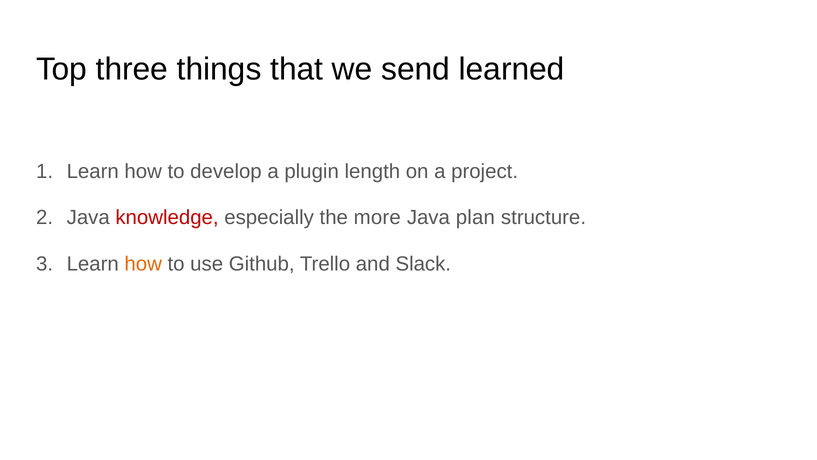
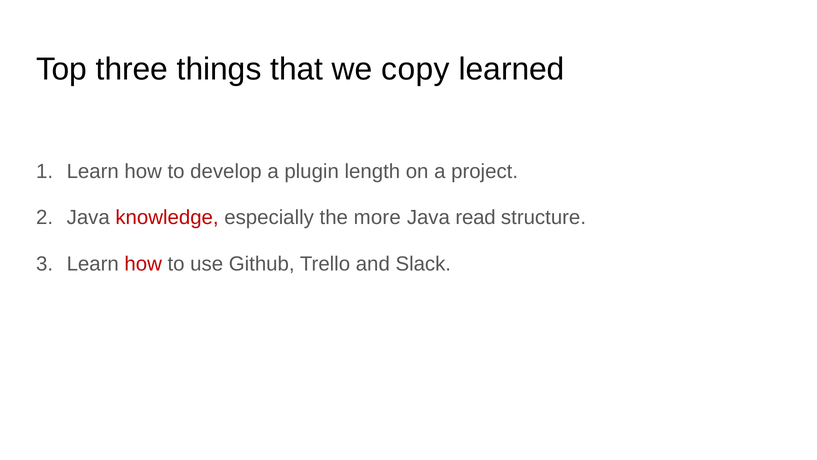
send: send -> copy (415, 69)
plan: plan -> read (476, 217)
how colour: orange -> red (143, 264)
